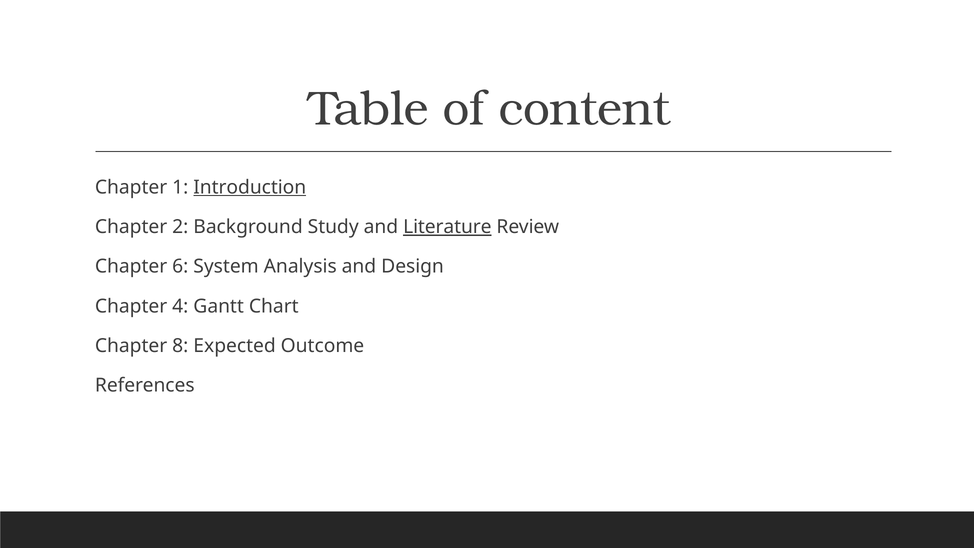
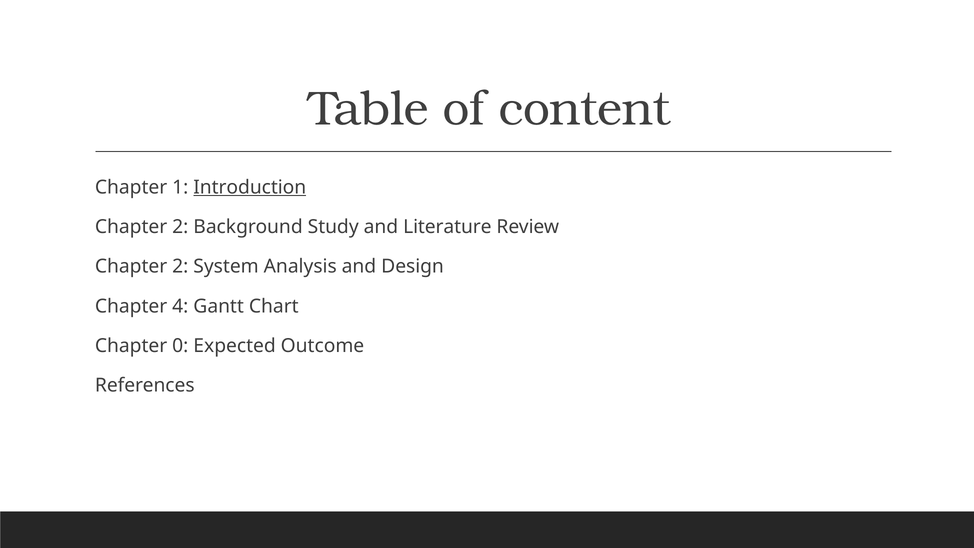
Literature underline: present -> none (447, 227)
6: 6 -> 2 (180, 267)
8: 8 -> 0 (180, 346)
